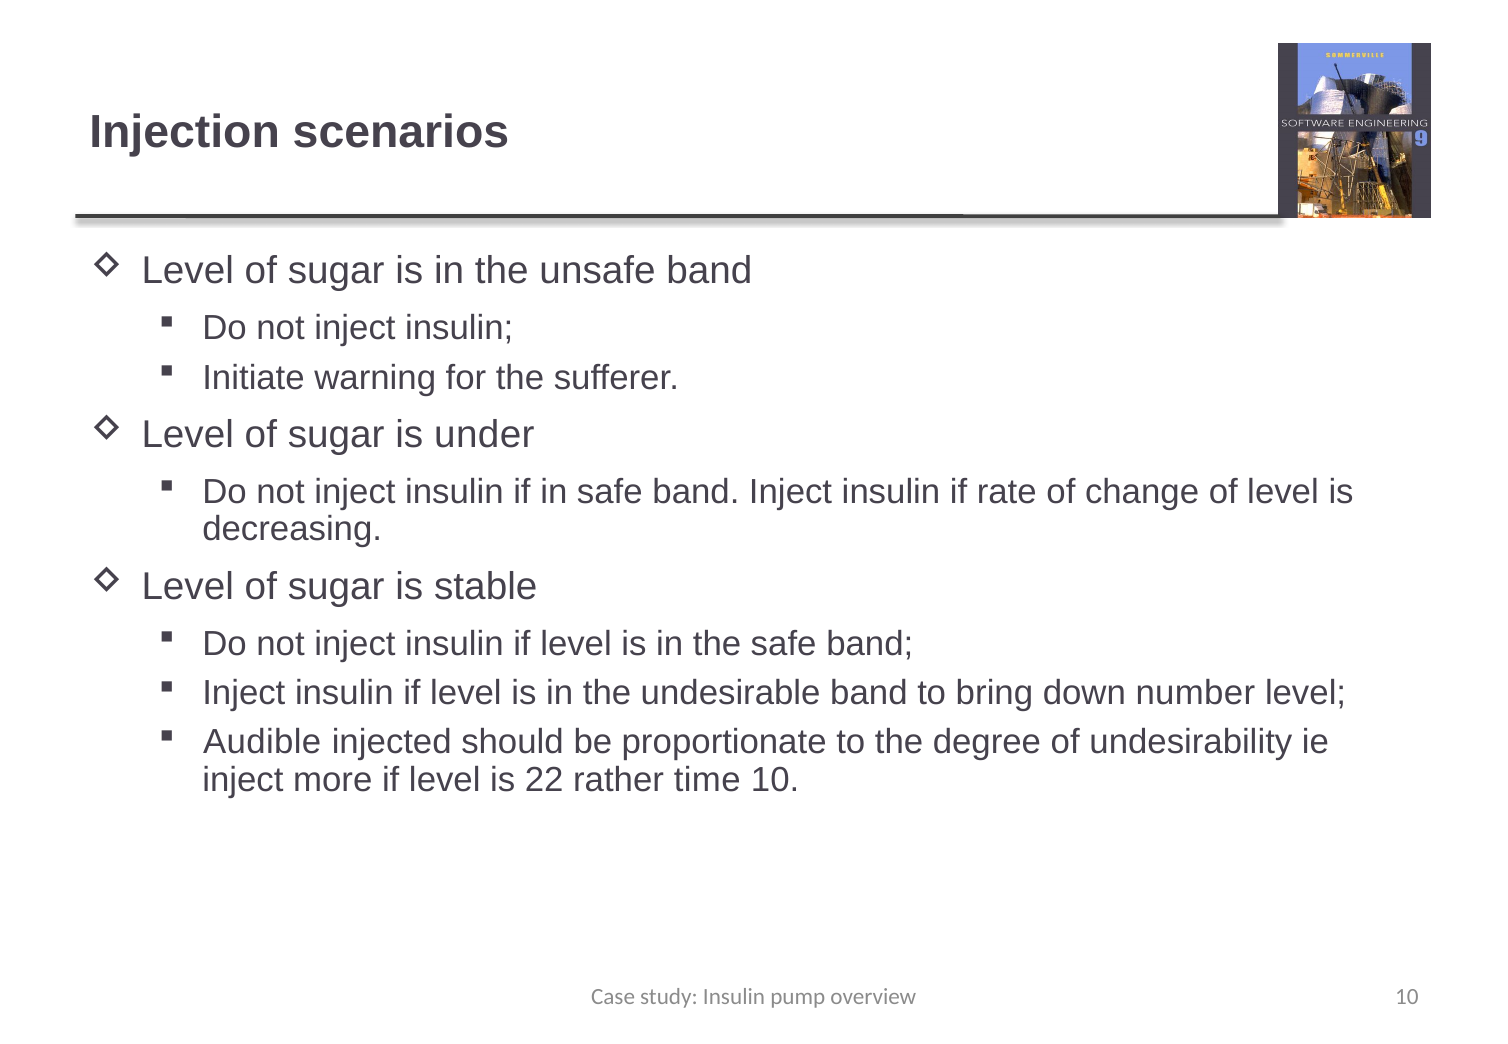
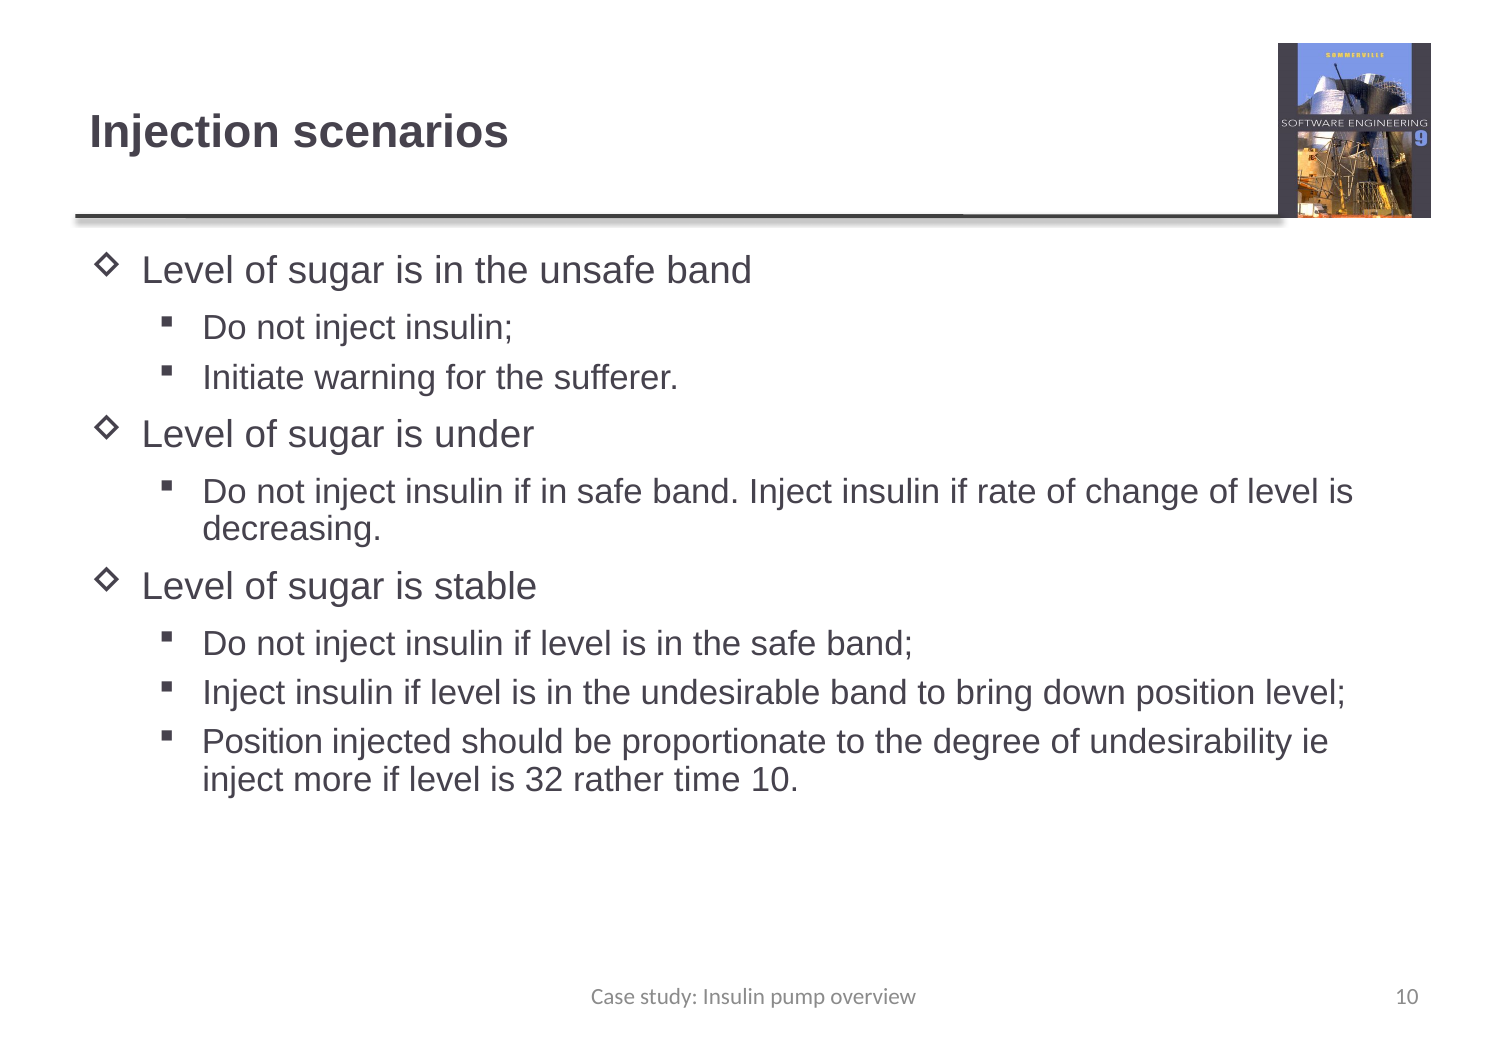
down number: number -> position (1195, 693)
Audible: Audible -> Position (263, 742)
22: 22 -> 32 (544, 780)
